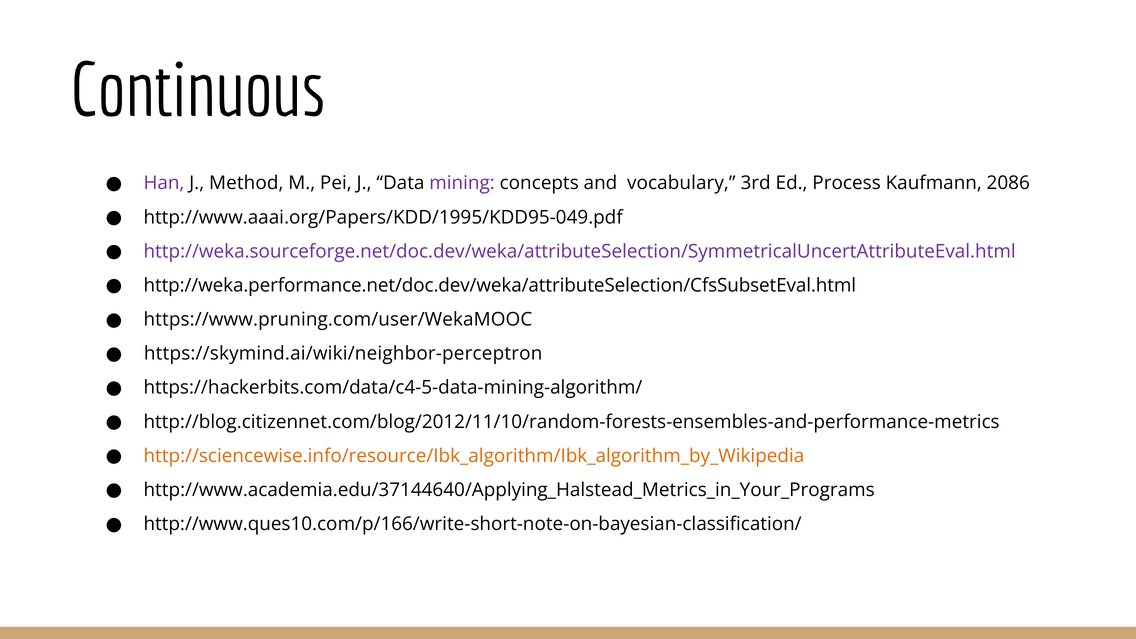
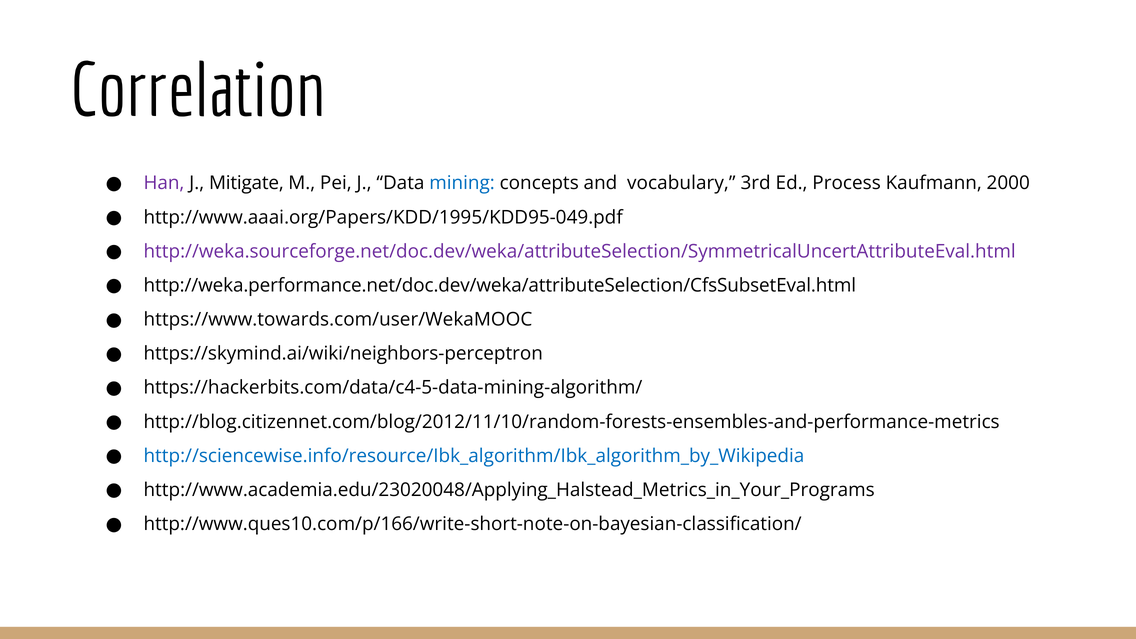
Continuous: Continuous -> Correlation (198, 91)
Method: Method -> Mitigate (246, 183)
mining colour: purple -> blue (462, 183)
2086: 2086 -> 2000 (1008, 183)
https://www.pruning.com/user/WekaMOOC: https://www.pruning.com/user/WekaMOOC -> https://www.towards.com/user/WekaMOOC (338, 320)
https://skymind.ai/wiki/neighbor-perceptron: https://skymind.ai/wiki/neighbor-perceptron -> https://skymind.ai/wiki/neighbors-perceptron (343, 354)
http://sciencewise.info/resource/Ibk_algorithm/Ibk_algorithm_by_Wikipedia colour: orange -> blue (474, 456)
http://www.academia.edu/37144640/Applying_Halstead_Metrics_in_Your_Programs: http://www.academia.edu/37144640/Applying_Halstead_Metrics_in_Your_Programs -> http://www.academia.edu/23020048/Applying_Halstead_Metrics_in_Your_Programs (509, 490)
